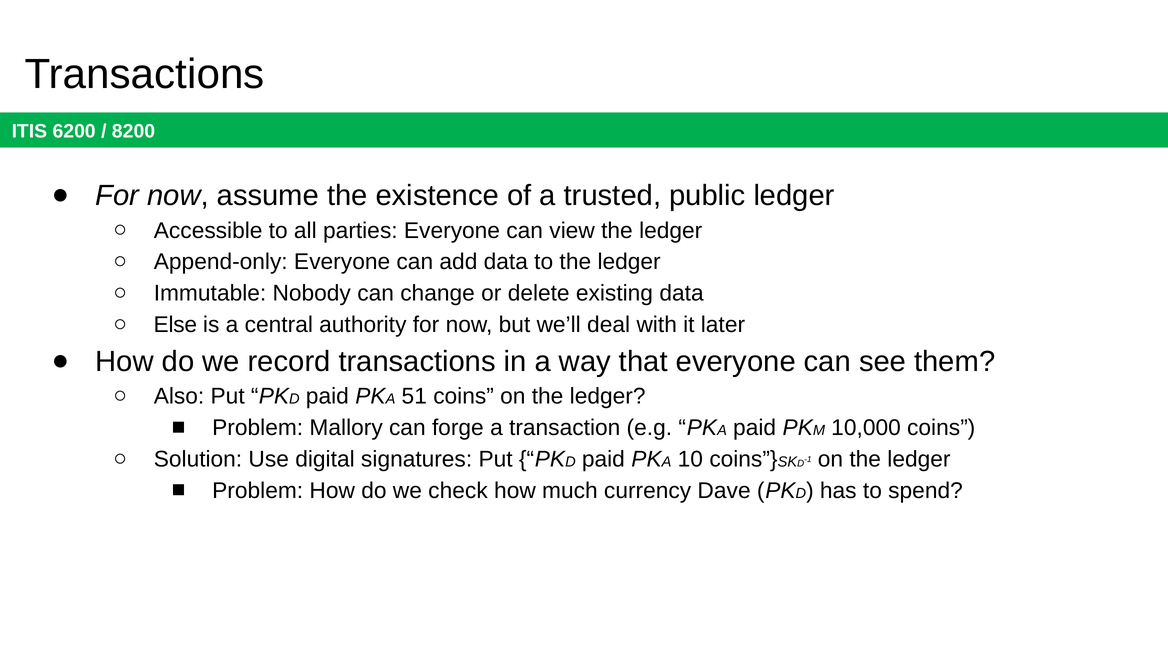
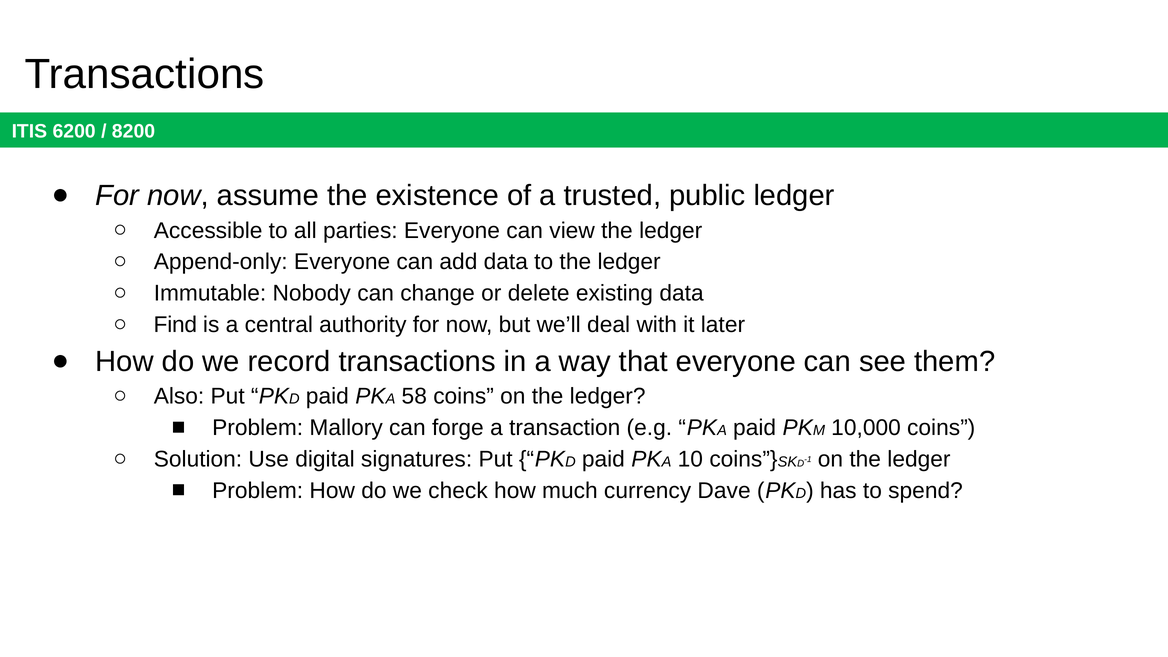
Else: Else -> Find (175, 325)
51: 51 -> 58 (414, 396)
